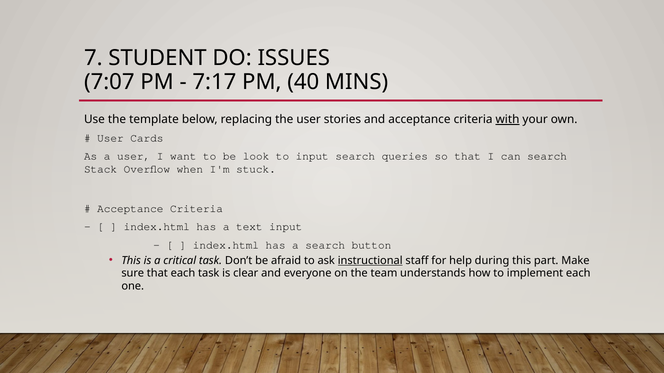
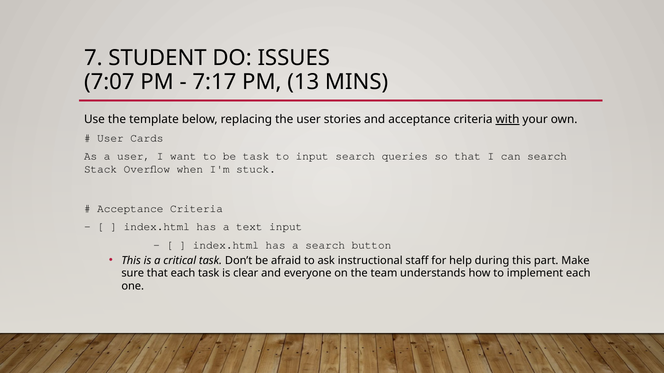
40: 40 -> 13 (303, 82)
be look: look -> task (256, 156)
instructional underline: present -> none (370, 261)
